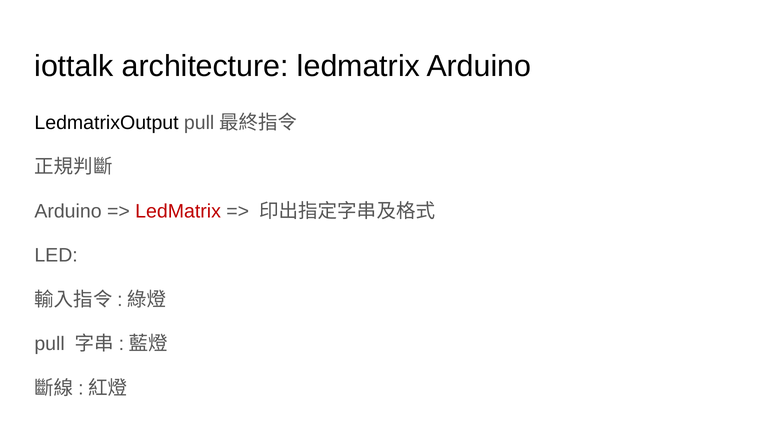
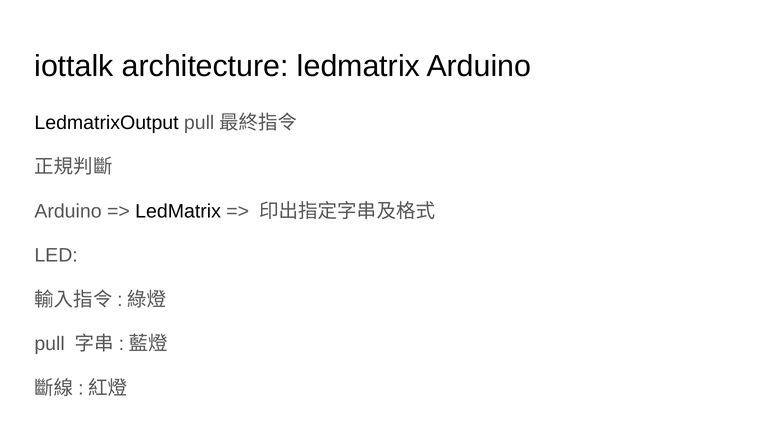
LedMatrix colour: red -> black (178, 211)
